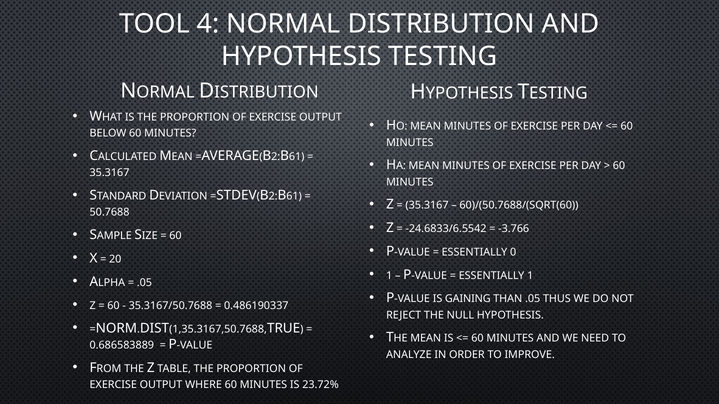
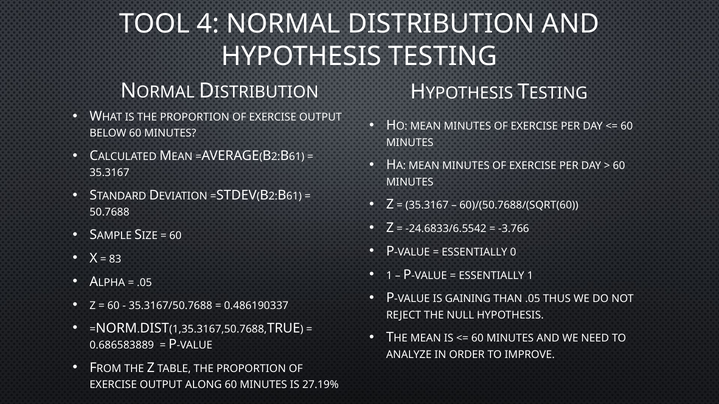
20: 20 -> 83 (115, 259)
WHERE: WHERE -> ALONG (204, 385)
23.72%: 23.72% -> 27.19% (321, 385)
